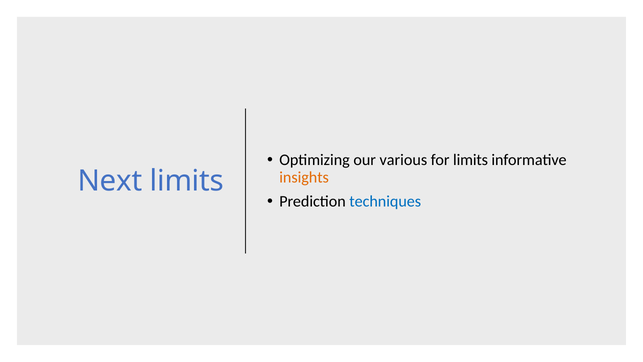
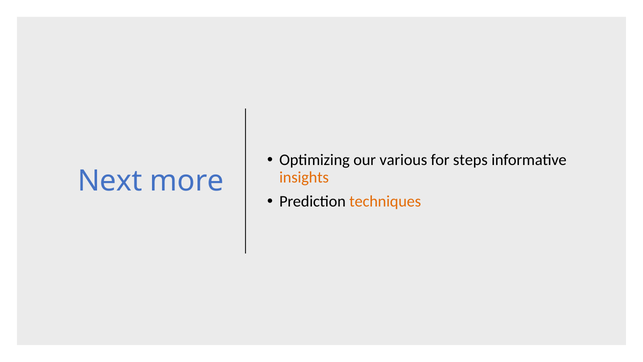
for limits: limits -> steps (470, 160)
Next limits: limits -> more (187, 181)
techniques colour: blue -> orange (385, 201)
